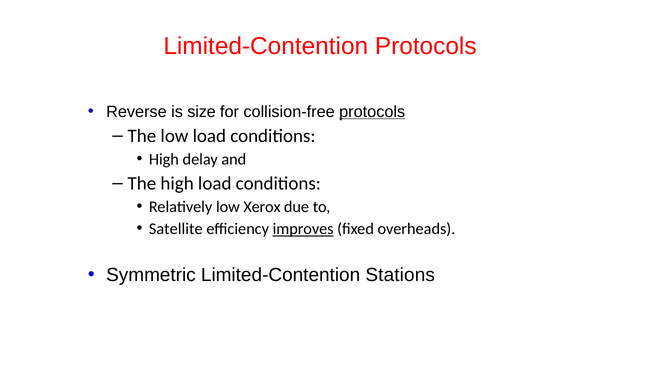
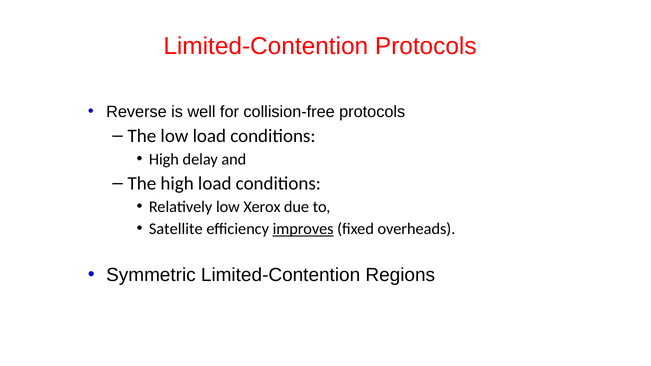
size: size -> well (201, 112)
protocols underline: present -> none (372, 112)
Stations: Stations -> Regions (400, 275)
